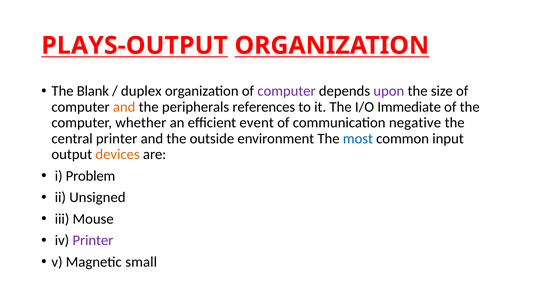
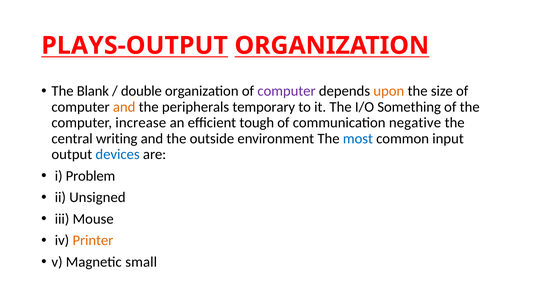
duplex: duplex -> double (141, 91)
upon colour: purple -> orange (389, 91)
references: references -> temporary (264, 107)
Immediate: Immediate -> Something (409, 107)
whether: whether -> increase (141, 123)
event: event -> tough (257, 123)
central printer: printer -> writing (117, 139)
devices colour: orange -> blue (118, 154)
Printer colour: purple -> orange (93, 240)
